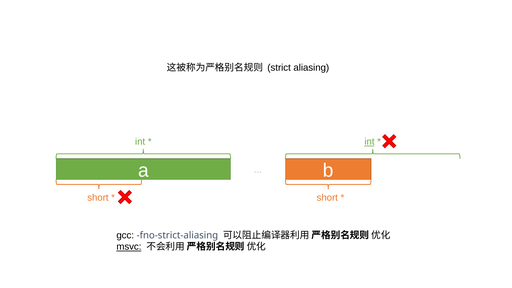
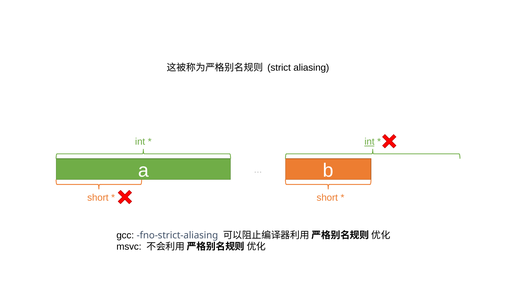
msvc underline: present -> none (129, 247)
